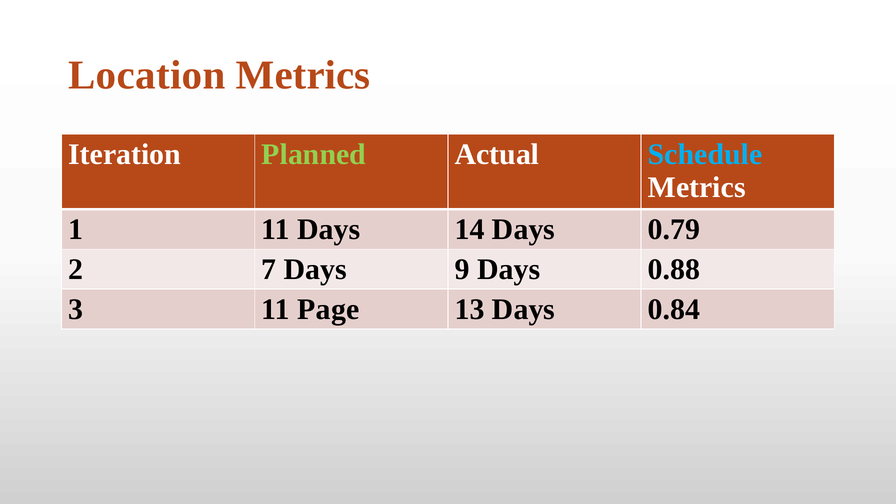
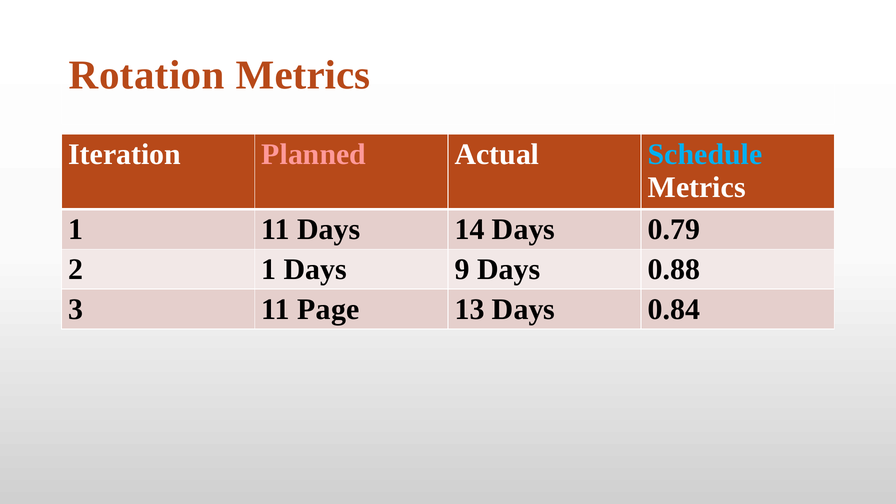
Location: Location -> Rotation (147, 75)
Planned colour: light green -> pink (314, 154)
2 7: 7 -> 1 (269, 269)
